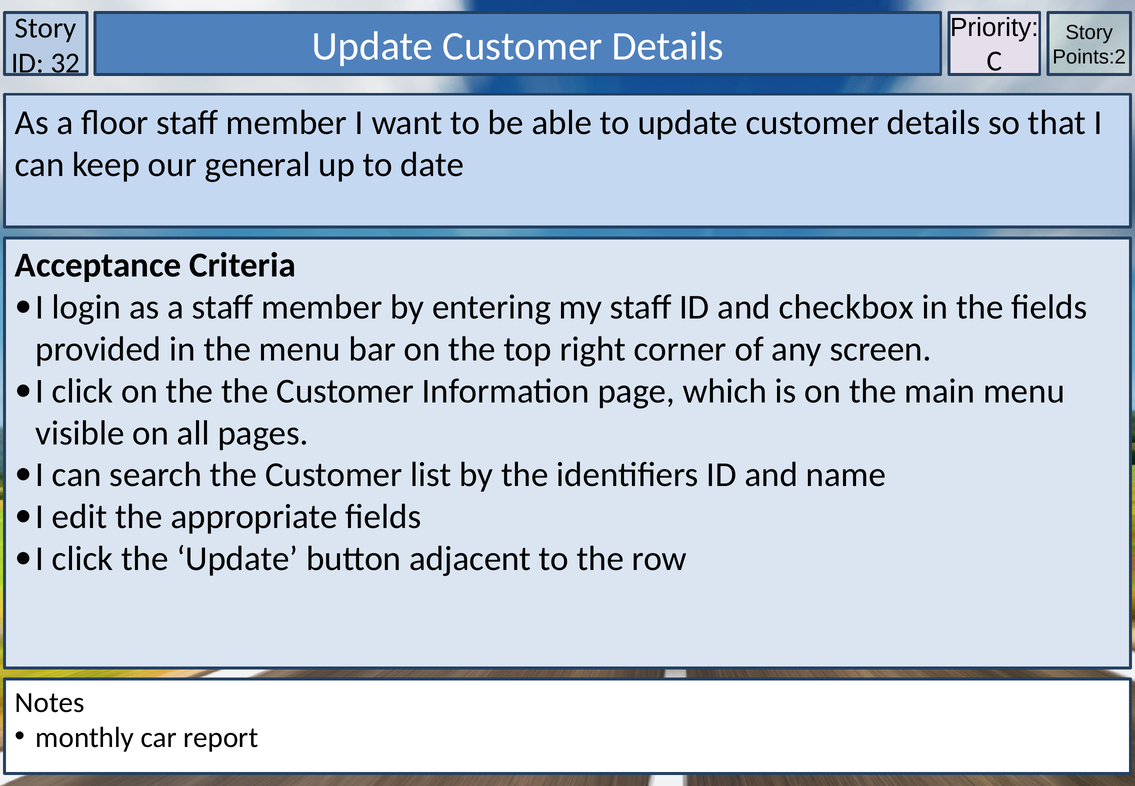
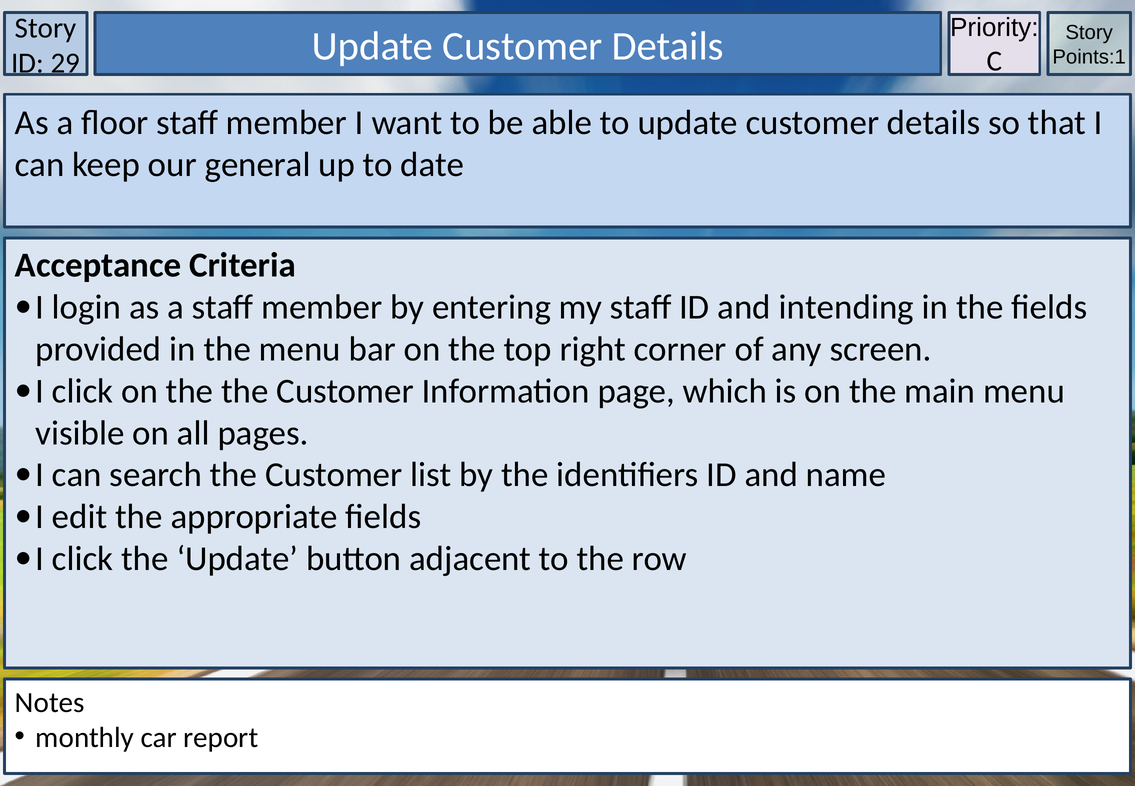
Points:2: Points:2 -> Points:1 (1089, 57)
32: 32 -> 29 (65, 63)
checkbox: checkbox -> intending (846, 307)
